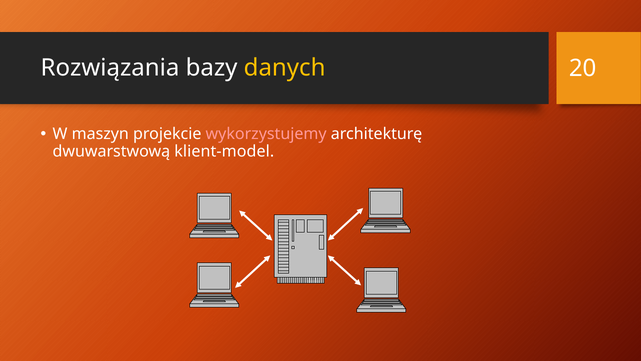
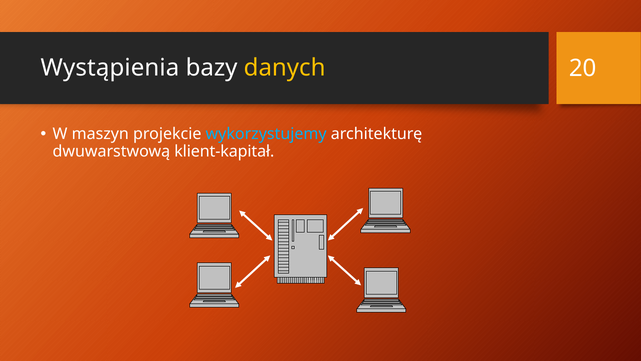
Rozwiązania: Rozwiązania -> Wystąpienia (110, 68)
wykorzystujemy colour: pink -> light blue (266, 134)
klient-model: klient-model -> klient-kapitał (224, 151)
